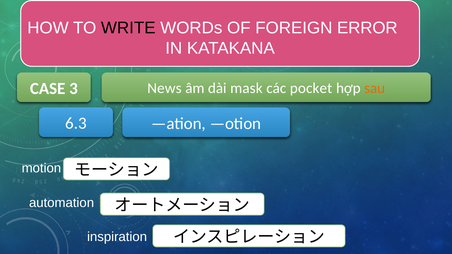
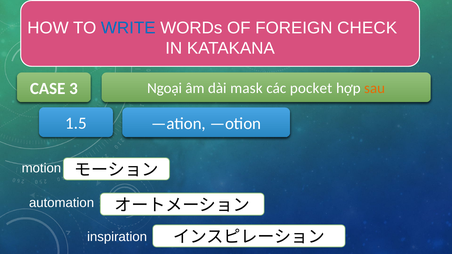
WRITE colour: black -> blue (128, 28)
ERROR: ERROR -> CHECK (367, 28)
News: News -> Ngoại (165, 88)
6.3: 6.3 -> 1.5 (76, 123)
